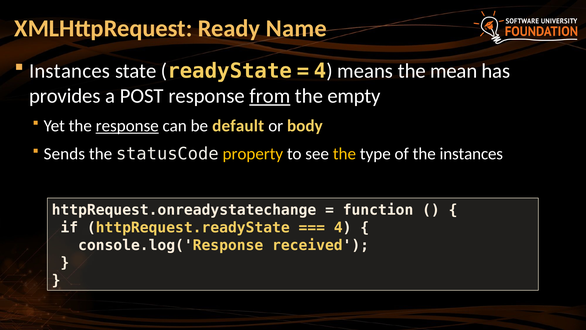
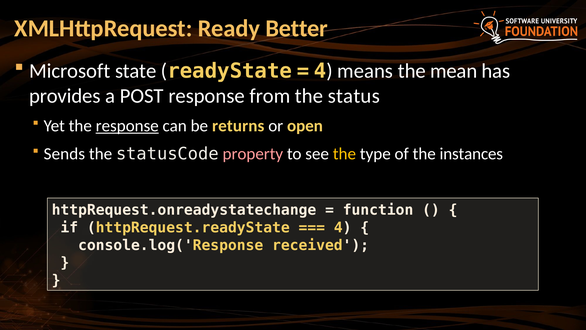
Name: Name -> Better (297, 28)
Instances: Instances -> Microsoft (70, 71)
from underline: present -> none (270, 96)
empty: empty -> status (354, 96)
default: default -> returns (238, 126)
body: body -> open (305, 126)
property colour: yellow -> pink (253, 154)
